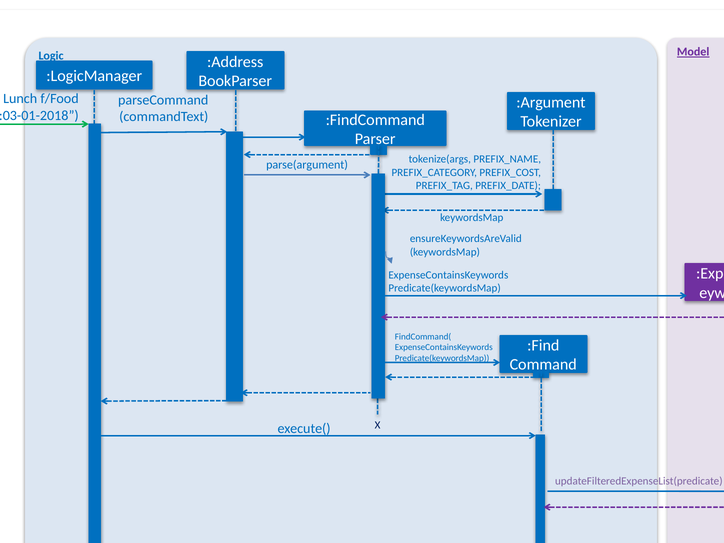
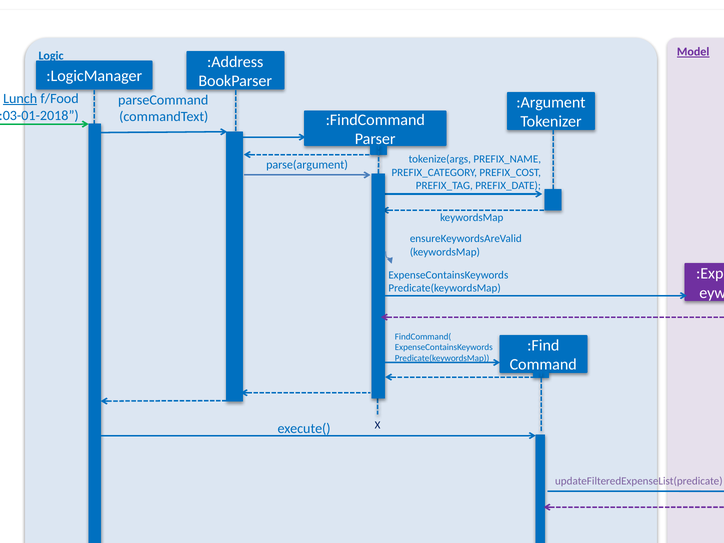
Lunch underline: none -> present (20, 99)
